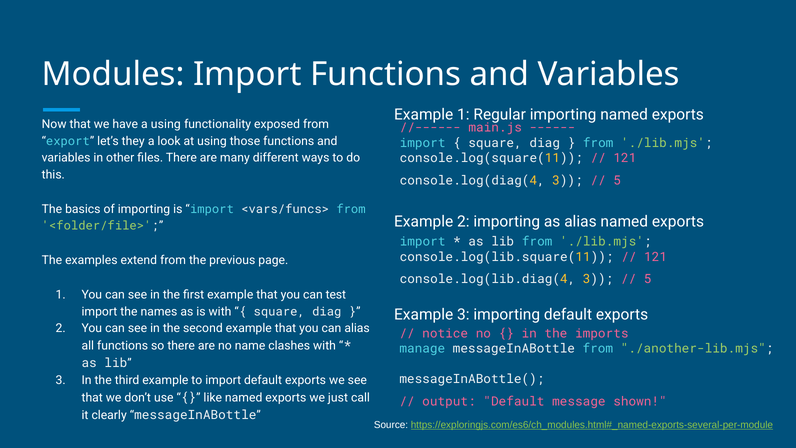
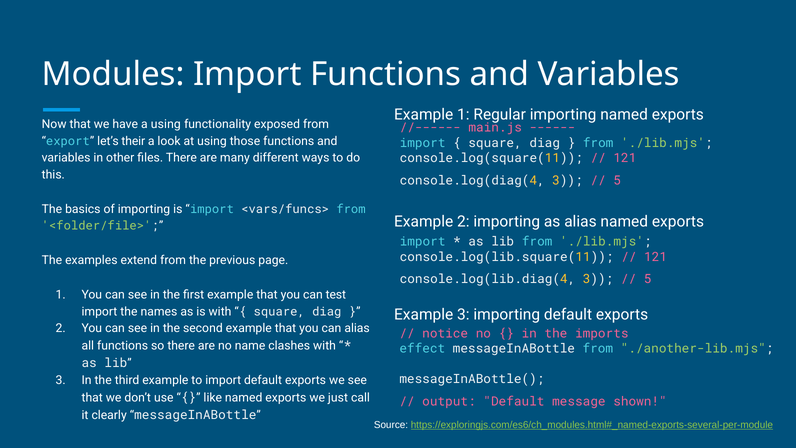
they: they -> their (133, 141)
manage: manage -> effect (422, 348)
